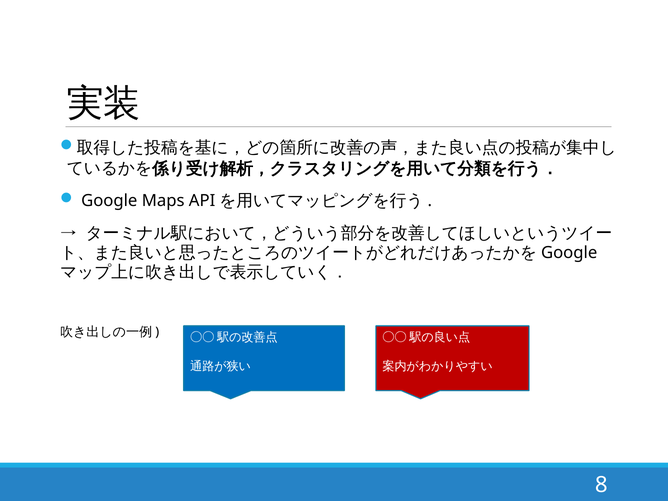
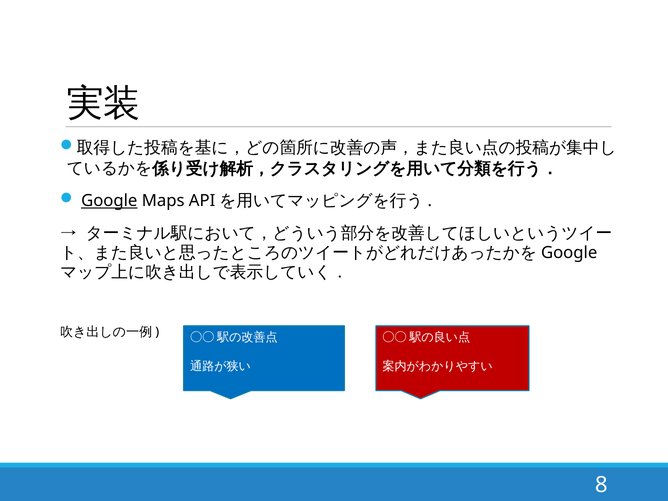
Google underline: none -> present (109, 201)
